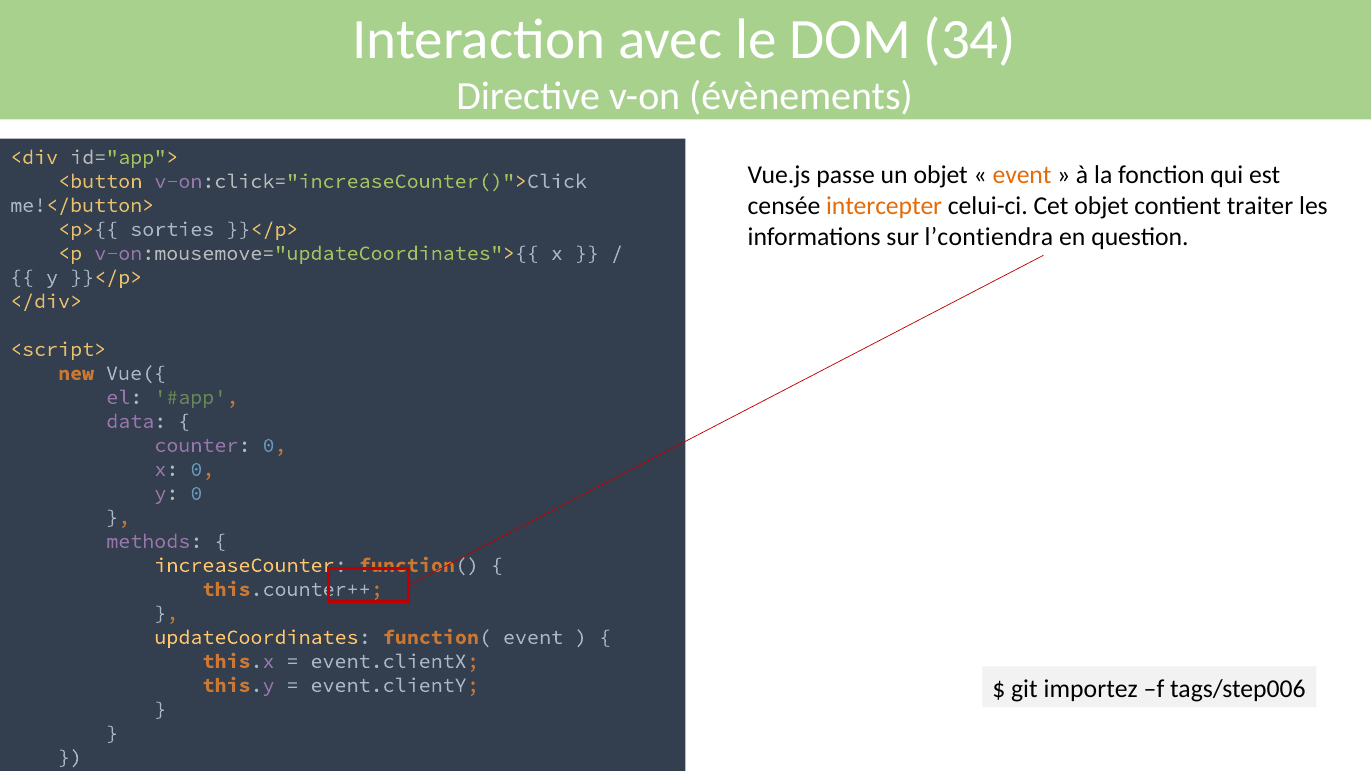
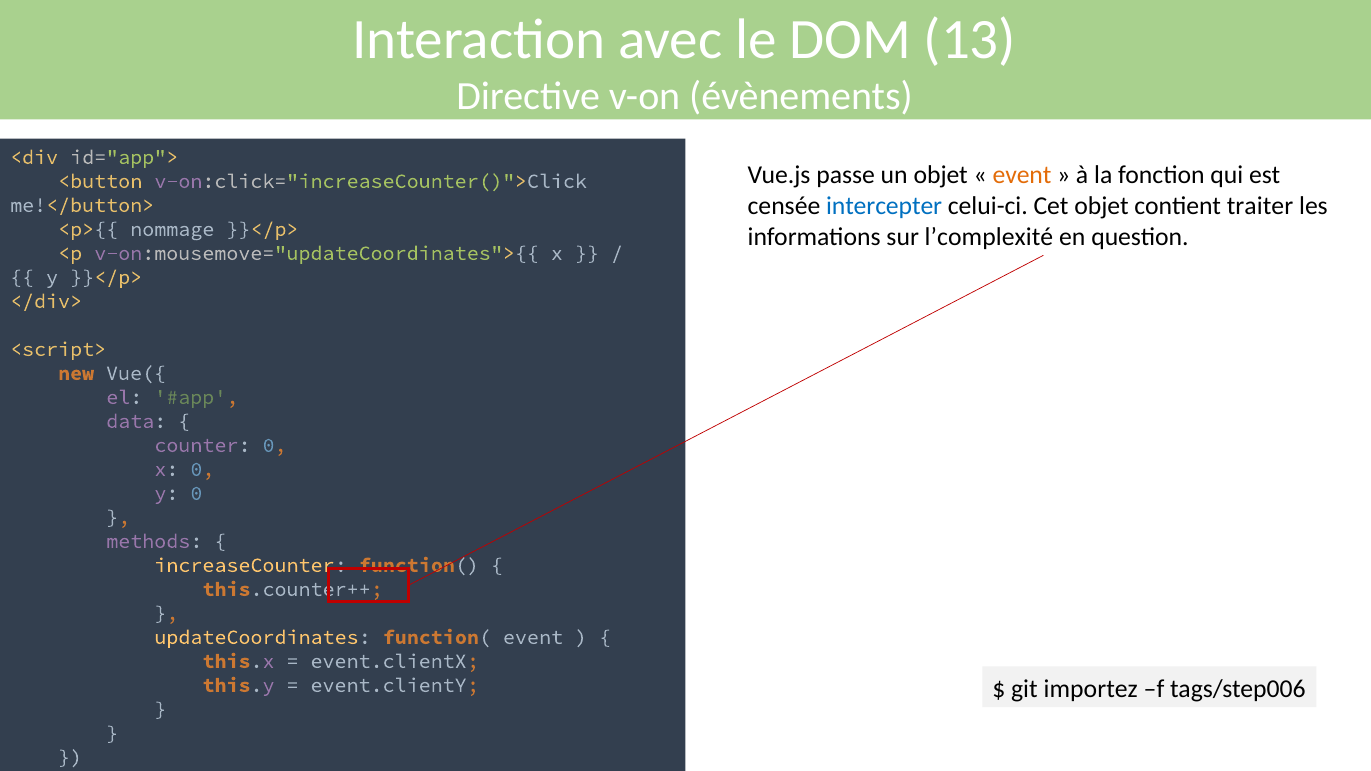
34: 34 -> 13 (970, 40)
intercepter colour: orange -> blue (884, 206)
sorties: sorties -> nommage (172, 229)
l’contiendra: l’contiendra -> l’complexité (989, 237)
